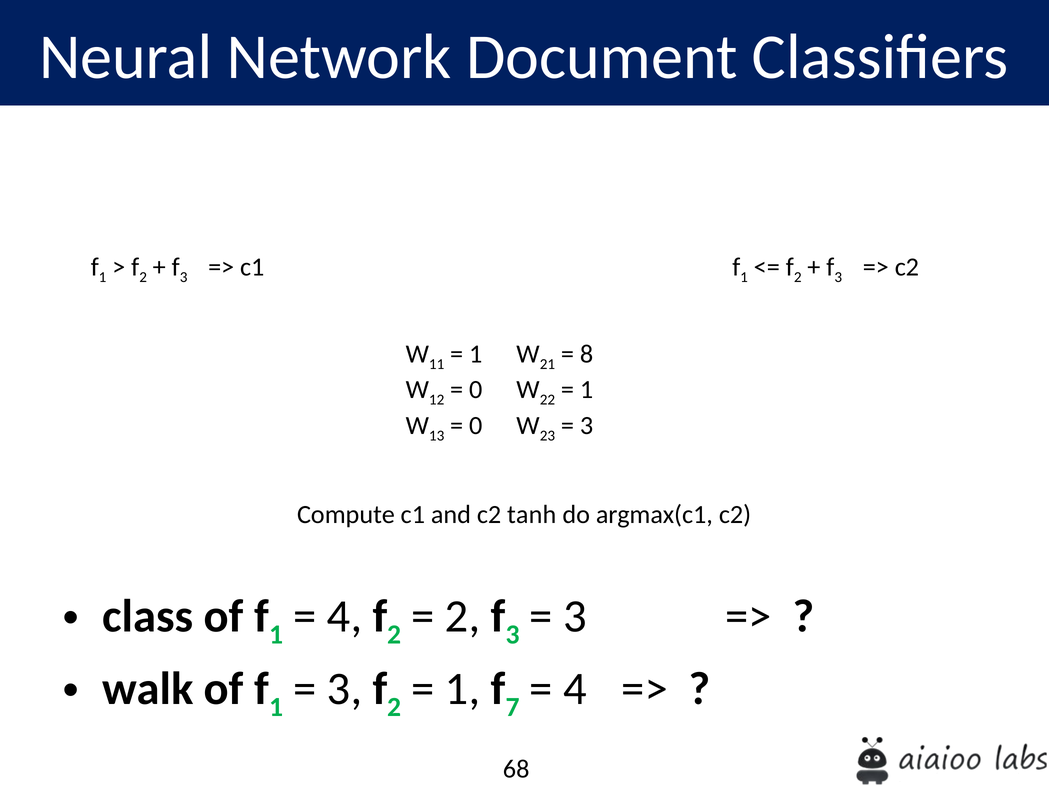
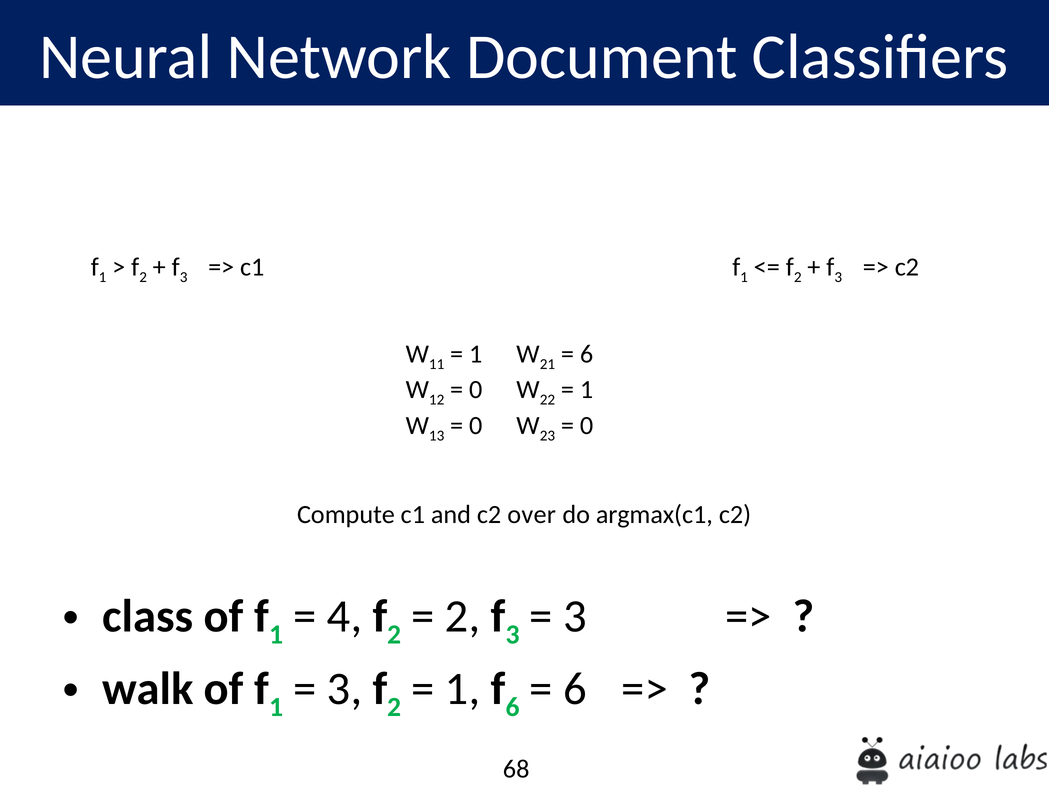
8: 8 -> 6 (587, 354)
3: 3 -> 0 (587, 426)
tanh: tanh -> over (532, 515)
7: 7 -> 6 (513, 708)
4: 4 -> 6 (575, 689)
